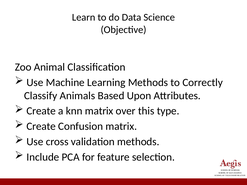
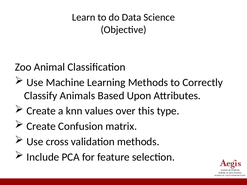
knn matrix: matrix -> values (99, 111)
